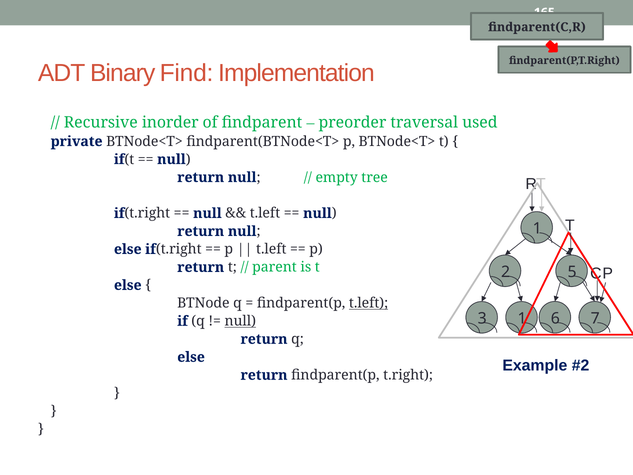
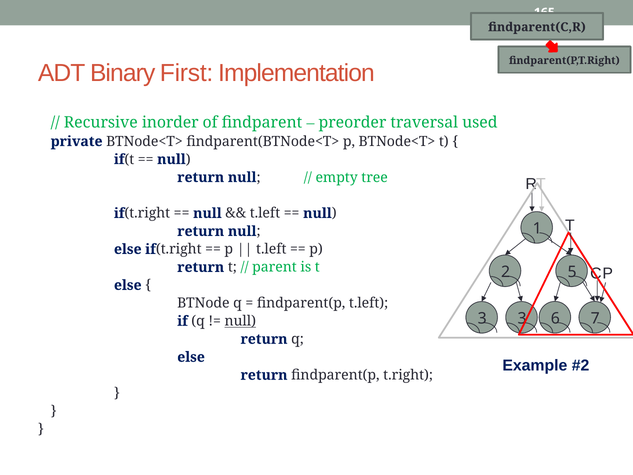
Find: Find -> First (187, 73)
t.left underline: present -> none (369, 303)
3 1: 1 -> 3 (522, 318)
